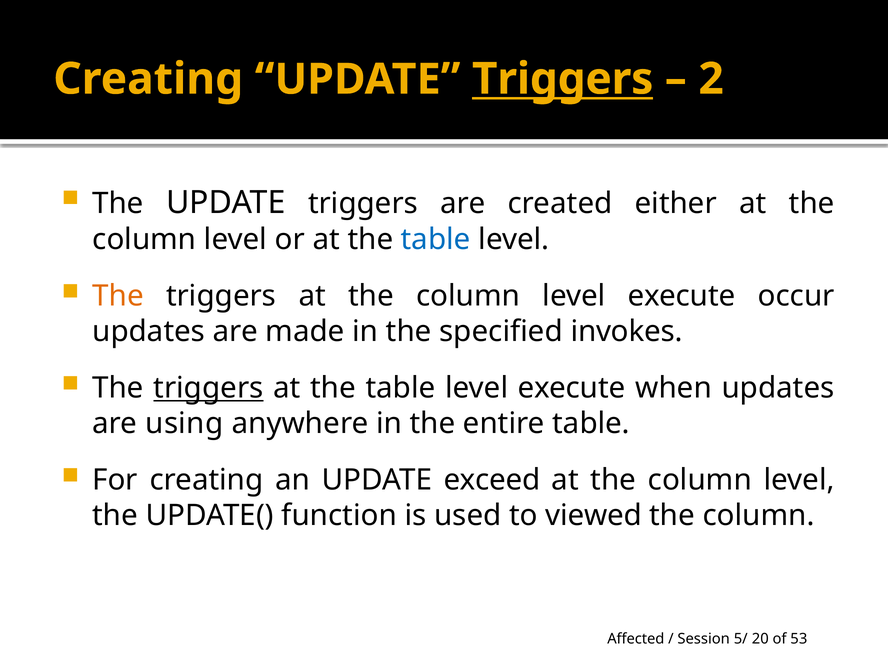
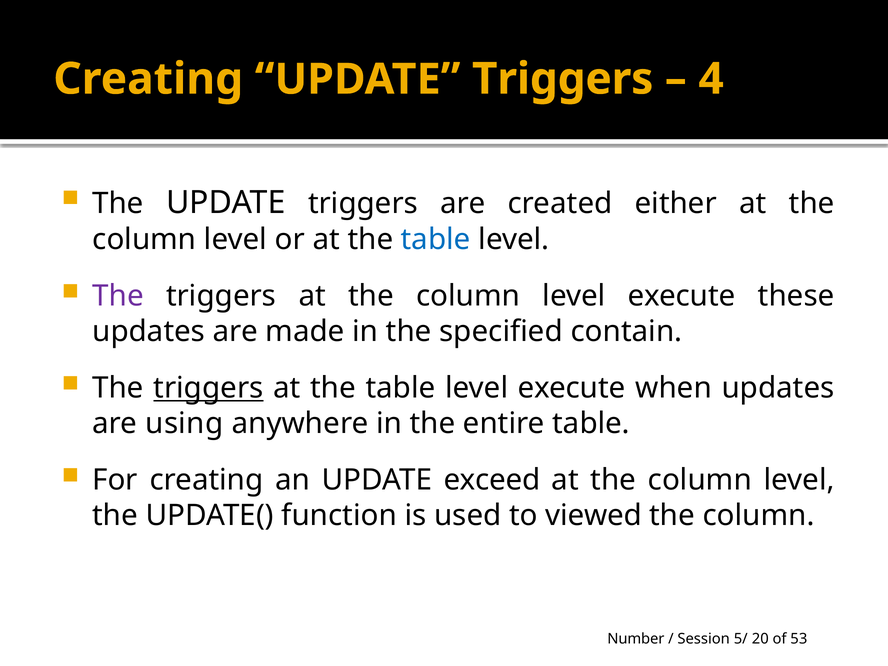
Triggers underline: present -> none (563, 79)
2: 2 -> 4 (711, 79)
The colour: orange -> purple (118, 296)
occur: occur -> these (796, 296)
invokes: invokes -> contain (626, 332)
Affected: Affected -> Number (636, 639)
